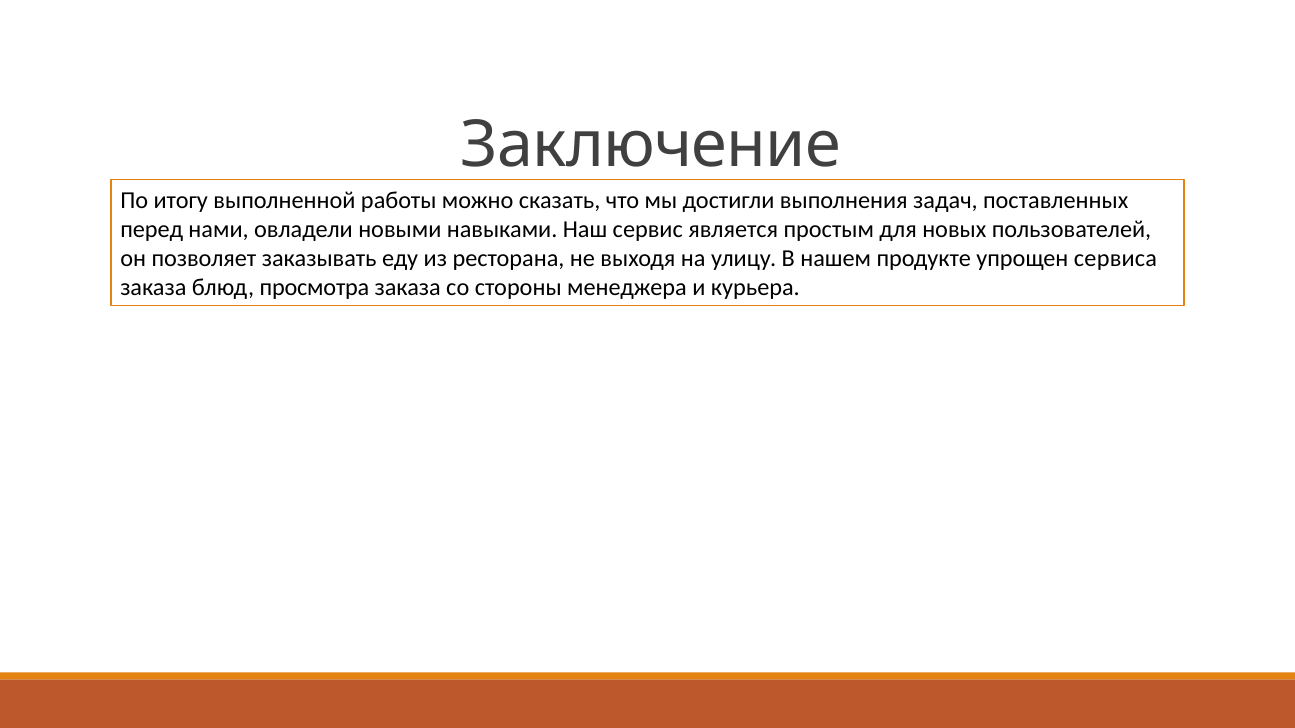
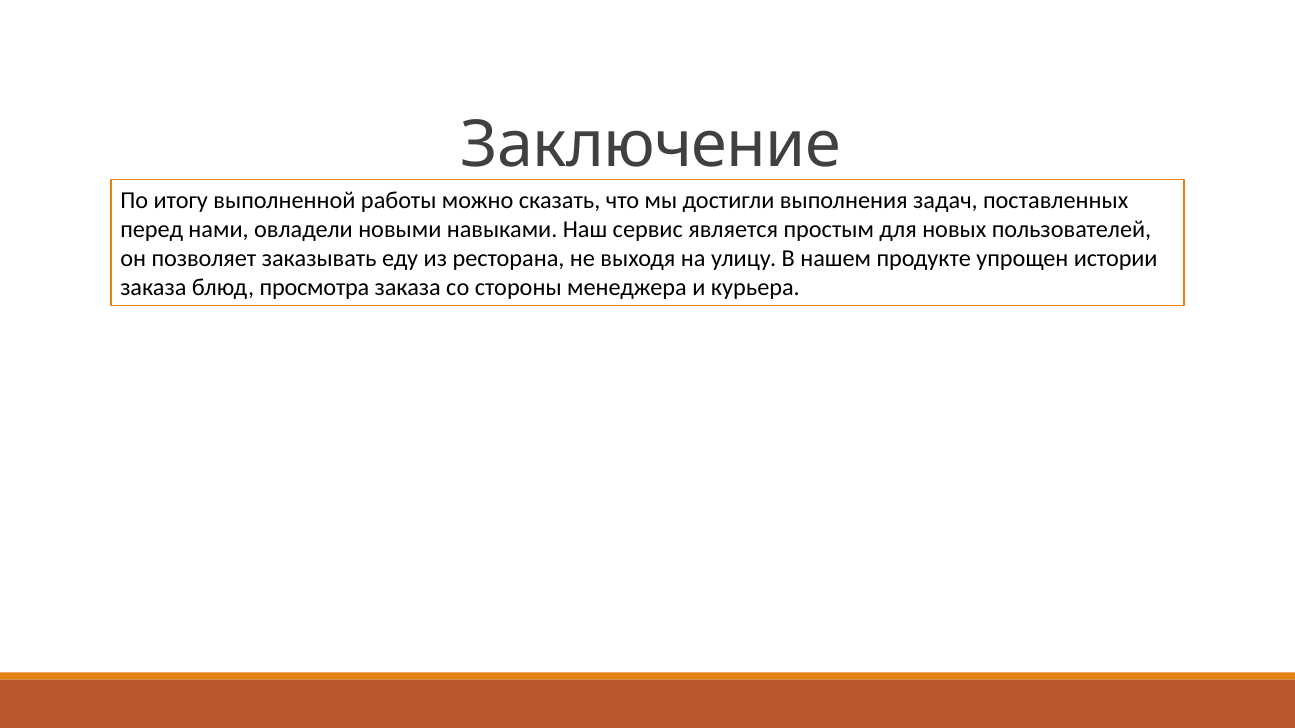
сервиса: сервиса -> истории (1116, 259)
